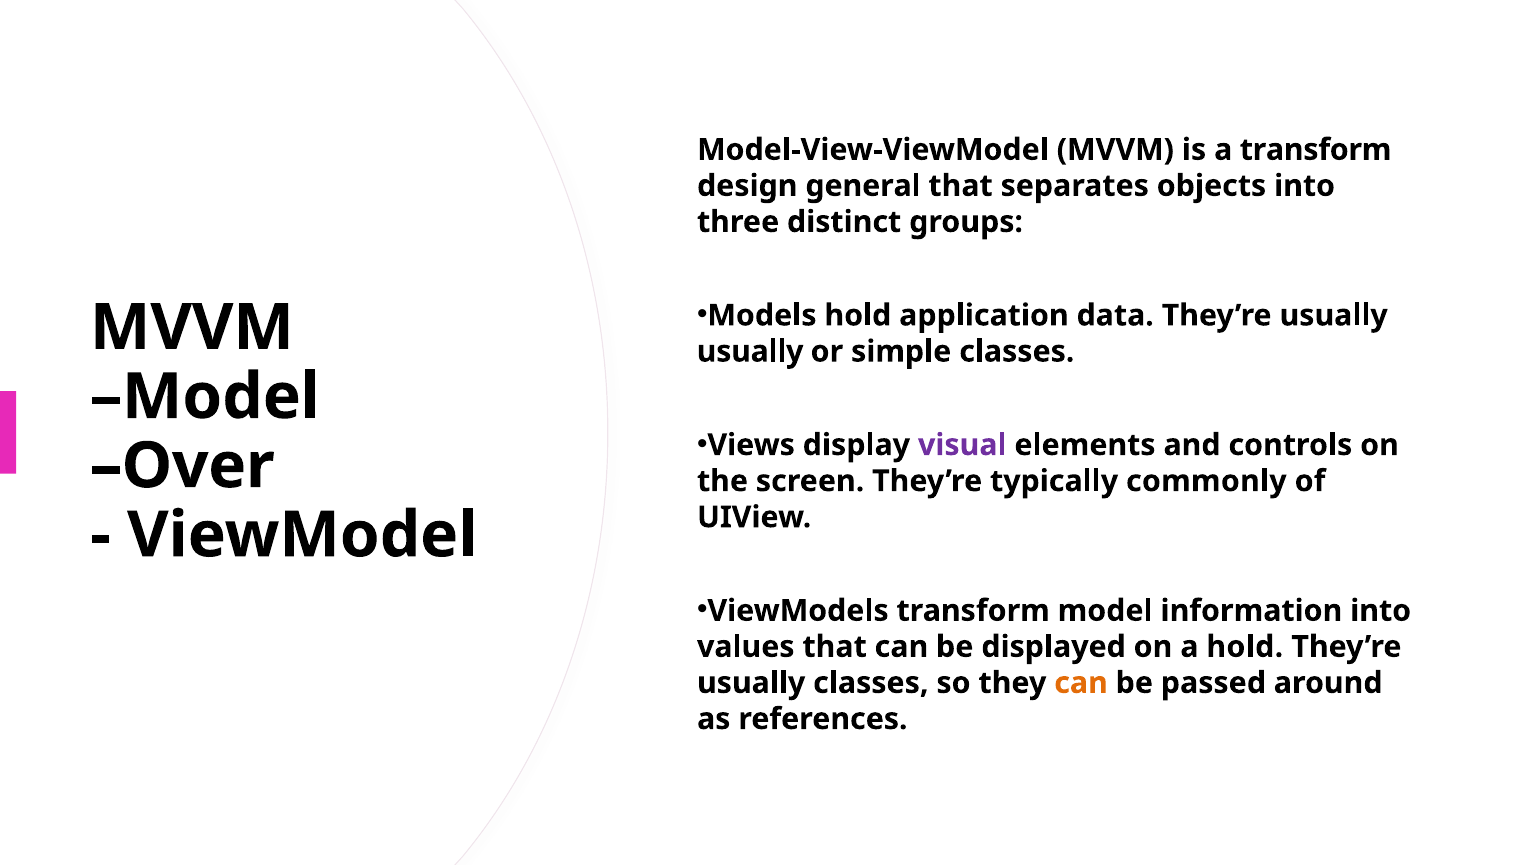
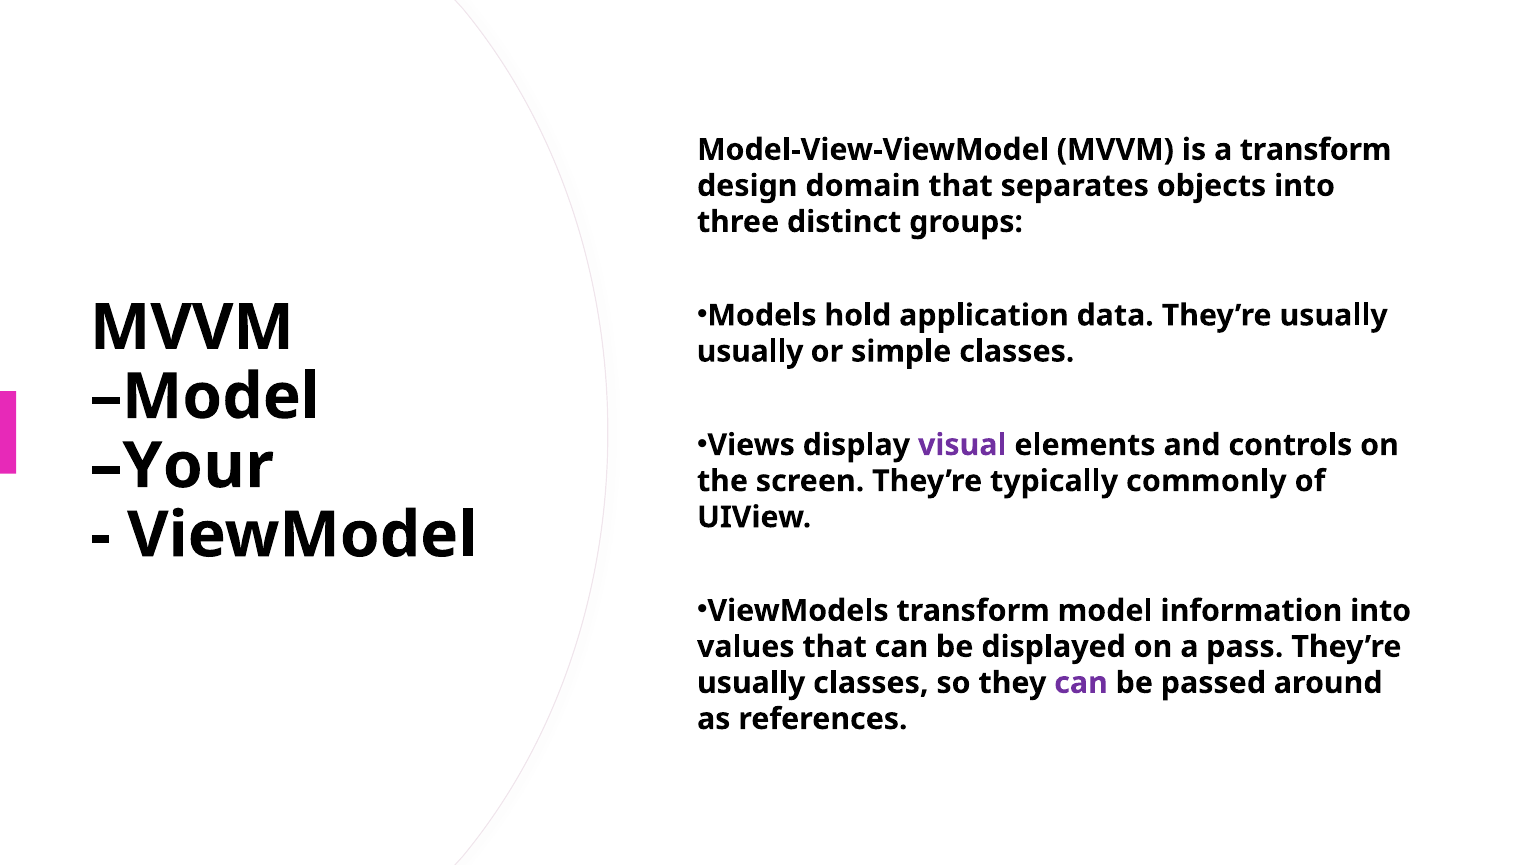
general: general -> domain (863, 186)
Over: Over -> Your (182, 466)
a hold: hold -> pass (1245, 647)
can colour: orange -> purple (1081, 683)
